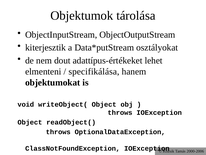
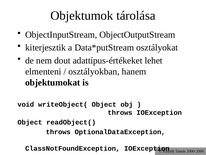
specifikálása: specifikálása -> osztályokban (94, 71)
